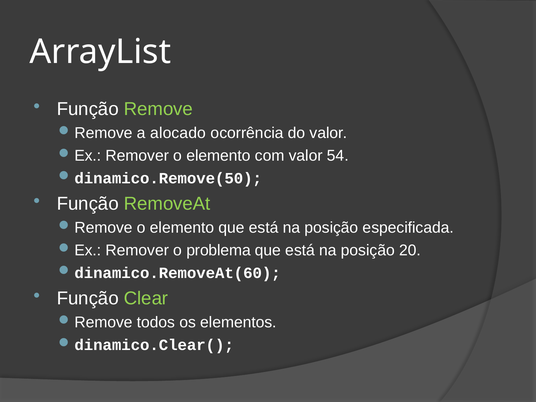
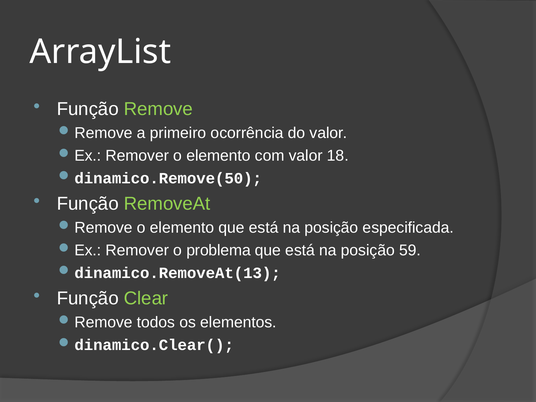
alocado: alocado -> primeiro (178, 133)
54: 54 -> 18 (338, 156)
20: 20 -> 59 (410, 250)
dinamico.RemoveAt(60: dinamico.RemoveAt(60 -> dinamico.RemoveAt(13 (178, 273)
